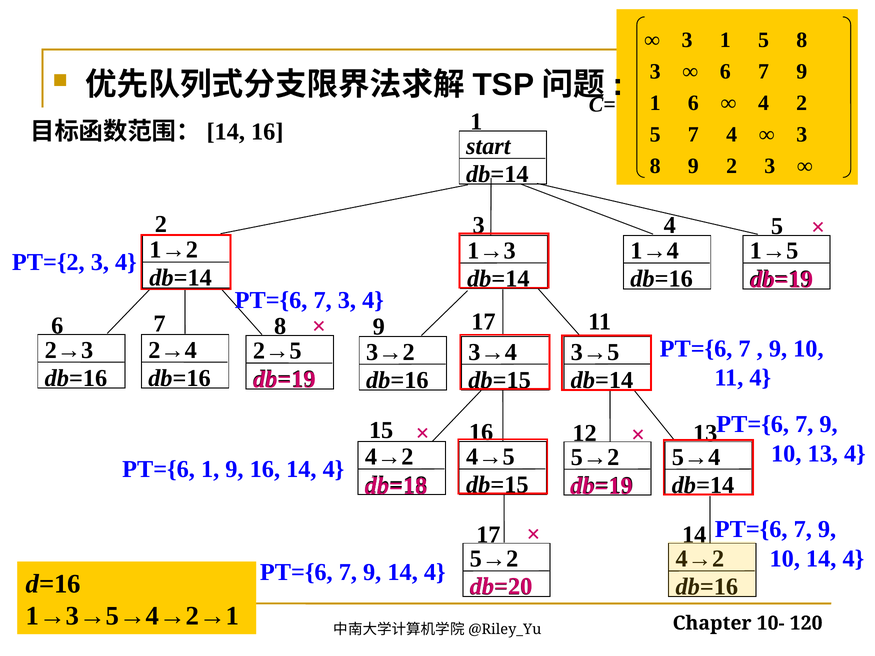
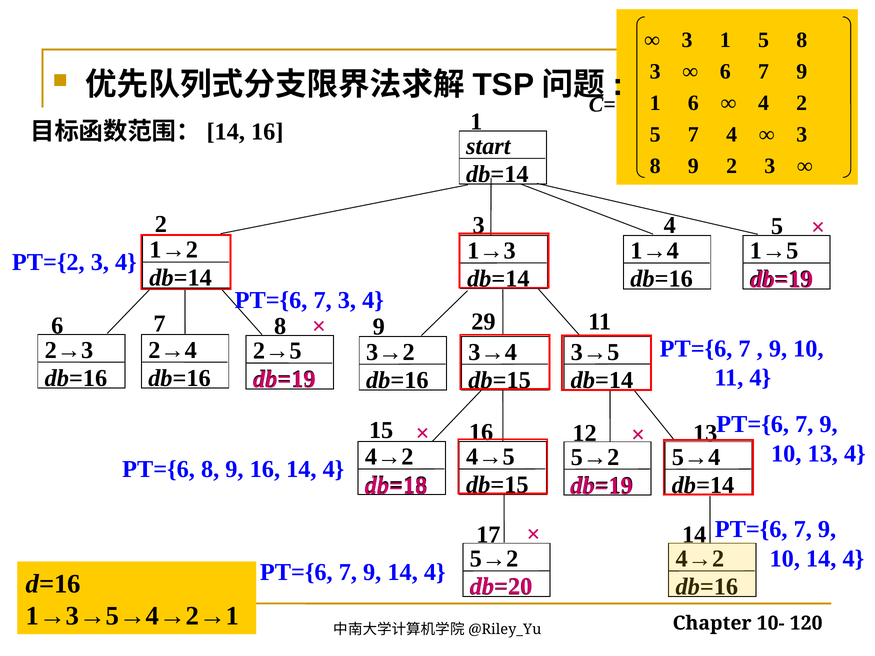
9 17: 17 -> 29 (483, 322)
PT={6 1: 1 -> 8 (210, 469)
